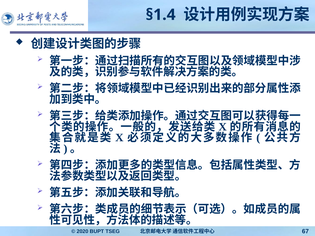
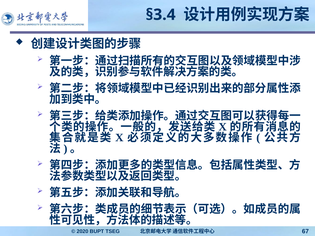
§1.4: §1.4 -> §3.4 (161, 15)
